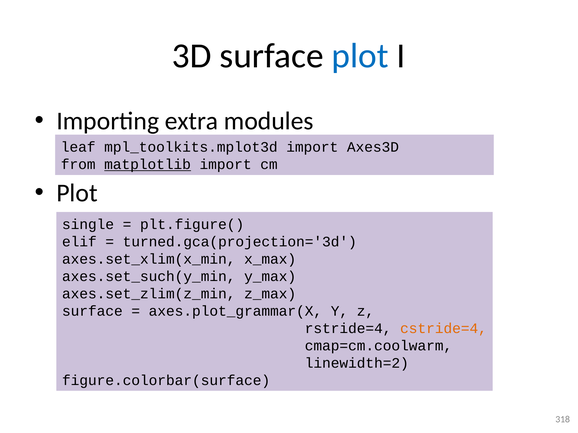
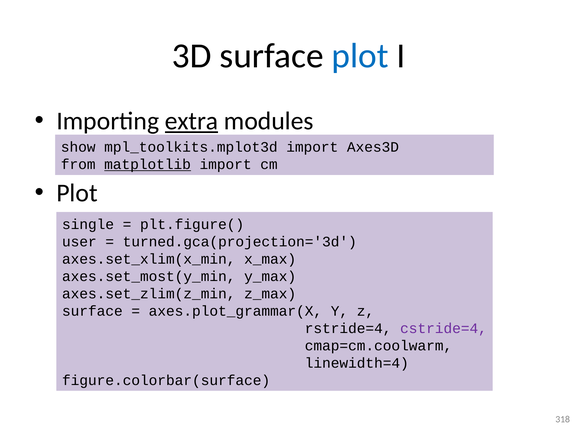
extra underline: none -> present (192, 121)
leaf: leaf -> show (78, 147)
elif: elif -> user (79, 242)
axes.set_such(y_min: axes.set_such(y_min -> axes.set_most(y_min (149, 277)
cstride=4 colour: orange -> purple (444, 329)
linewidth=2: linewidth=2 -> linewidth=4 (357, 363)
